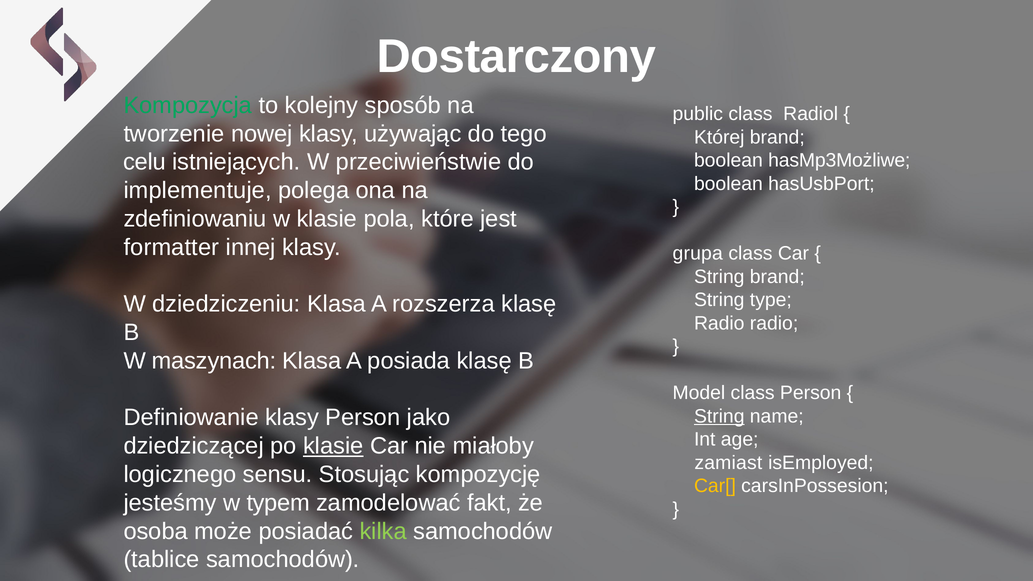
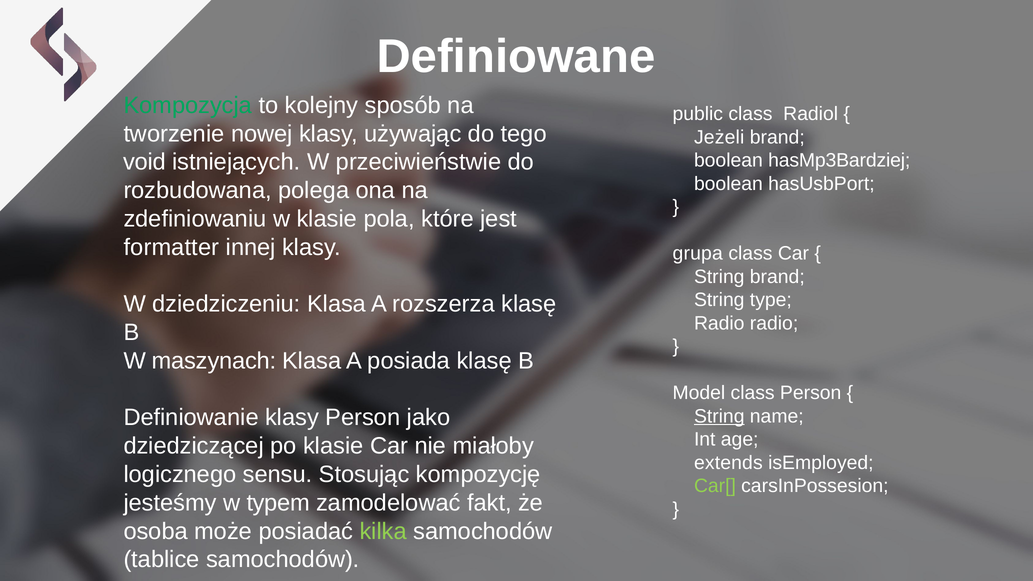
Dostarczony: Dostarczony -> Definiowane (516, 56)
Której: Której -> Jeżeli (719, 137)
celu: celu -> void (145, 162)
hasMp3Możliwe: hasMp3Możliwe -> hasMp3Bardziej (839, 161)
implementuje: implementuje -> rozbudowana (198, 191)
klasie underline: present -> none (333, 446)
zamiast: zamiast -> extends (728, 463)
Car[ colour: yellow -> light green (715, 486)
